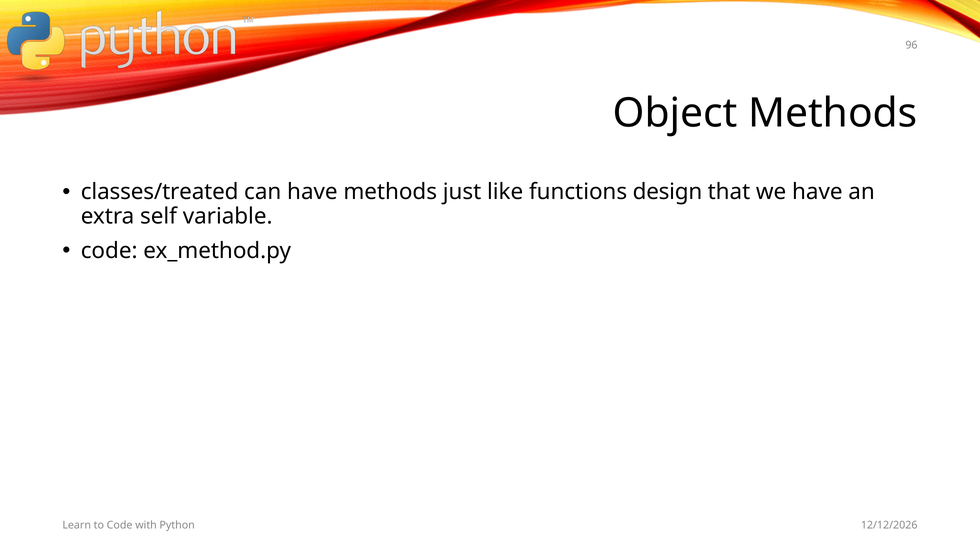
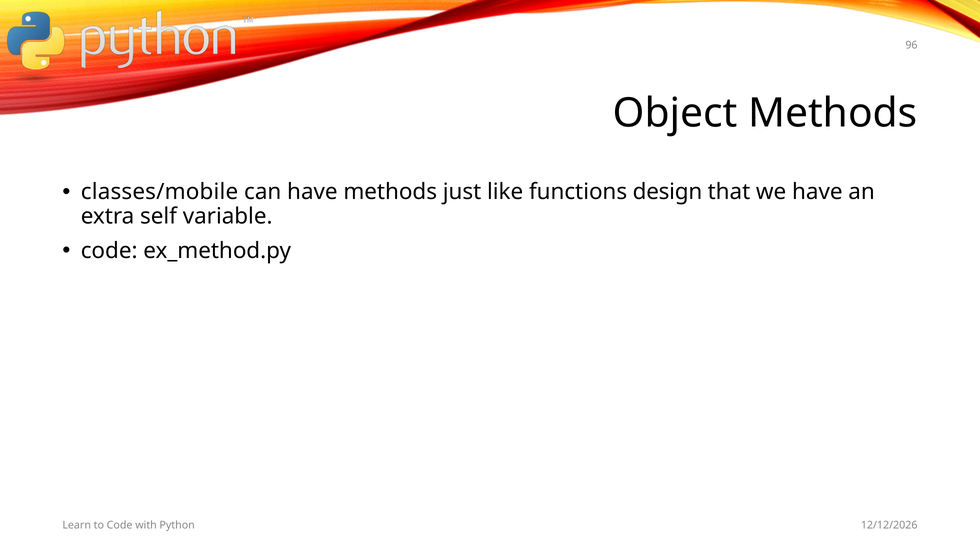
classes/treated: classes/treated -> classes/mobile (160, 192)
